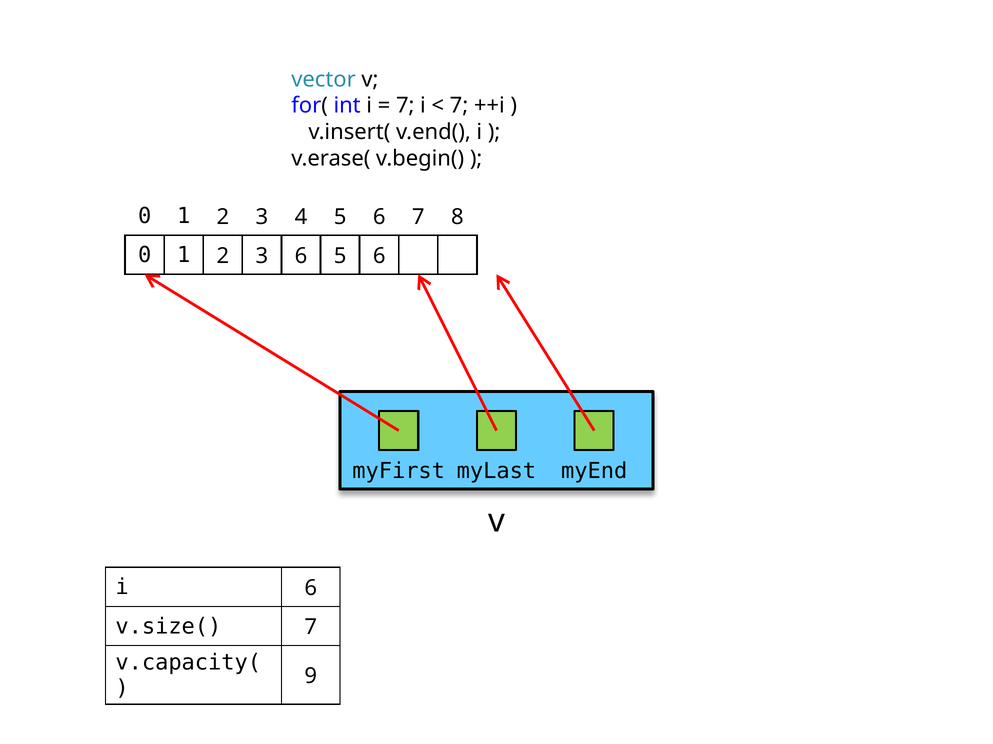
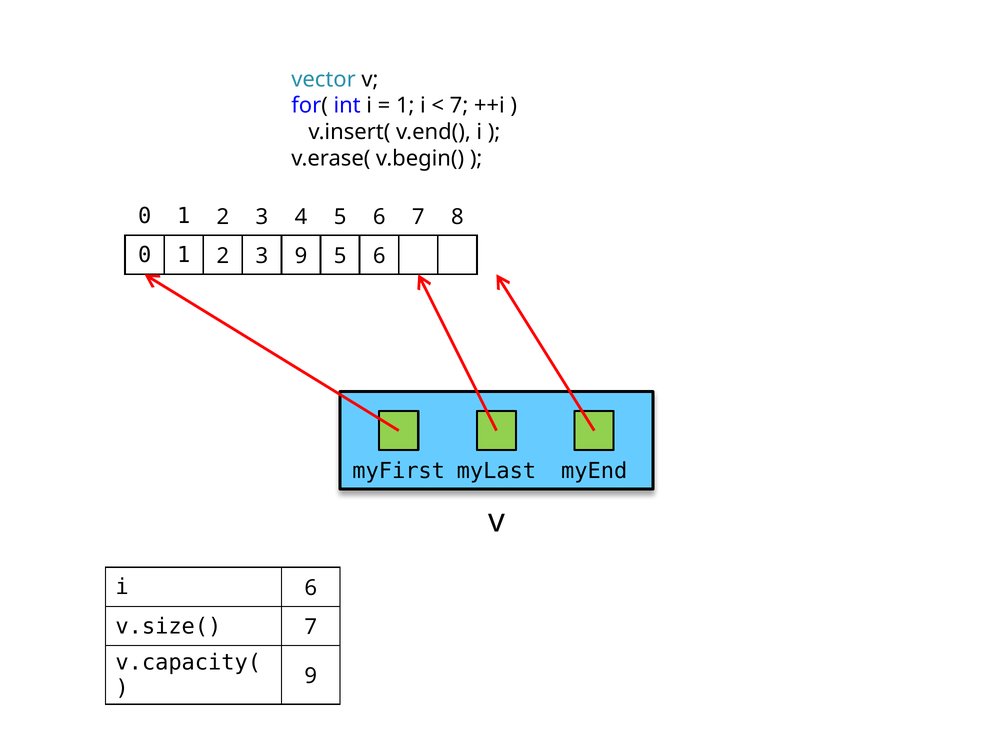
7: 7 -> 1 (405, 106)
3 6: 6 -> 9 (301, 256)
